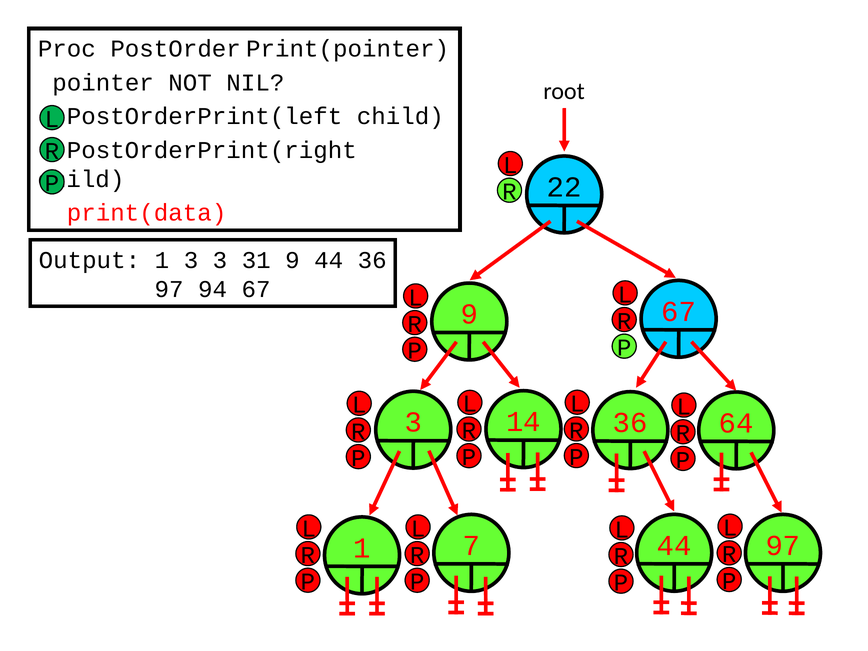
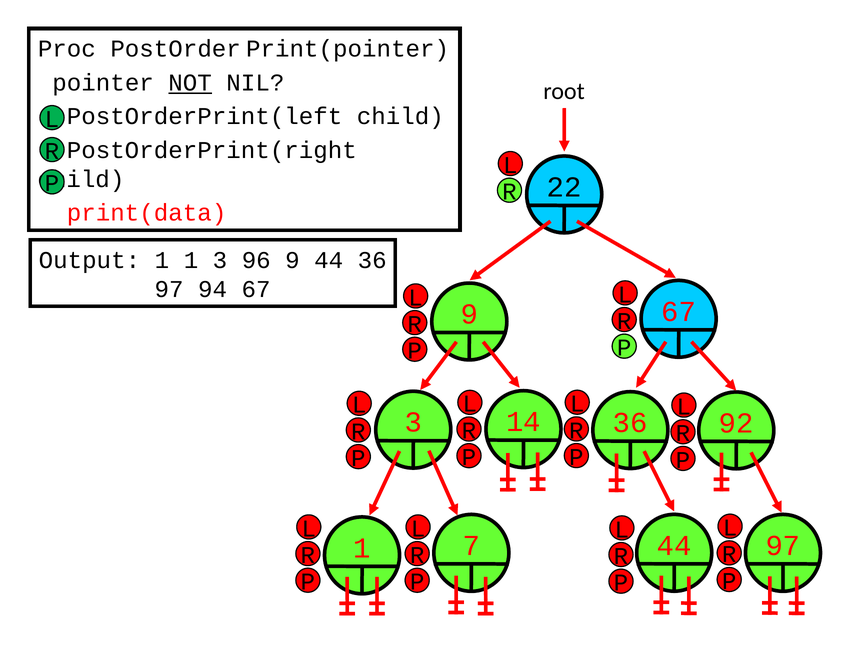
NOT underline: none -> present (190, 83)
Output 1 3: 3 -> 1 (191, 260)
31: 31 -> 96 (256, 260)
64: 64 -> 92 (736, 423)
